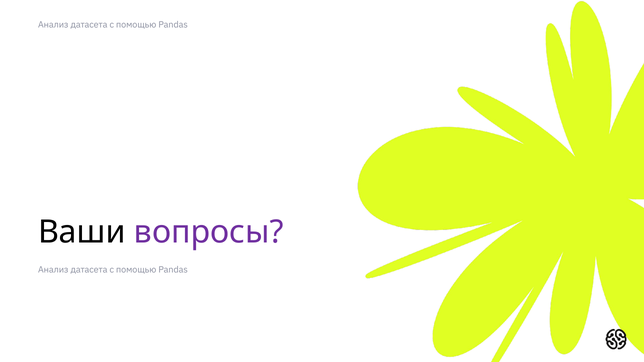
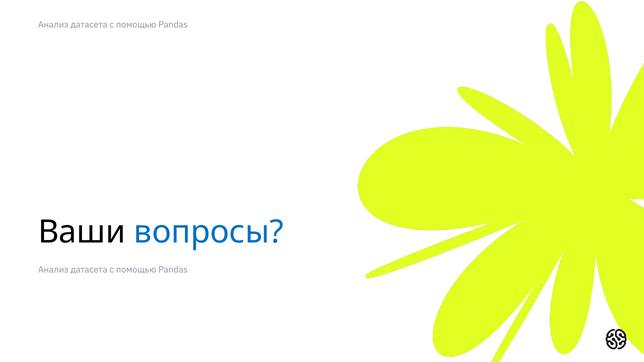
вопросы colour: purple -> blue (209, 232)
